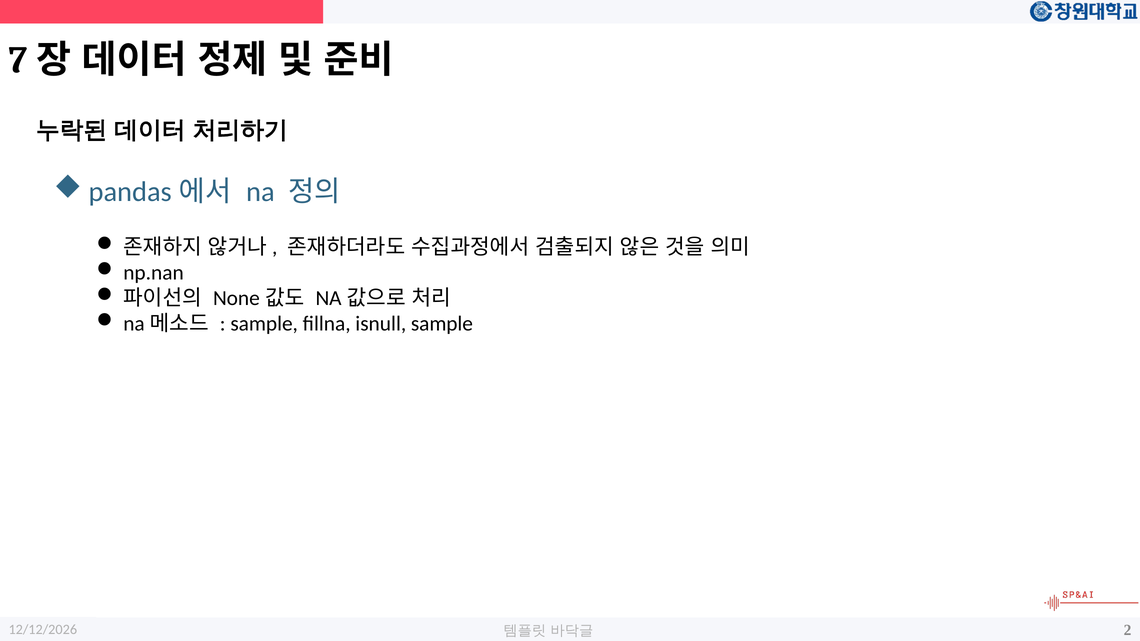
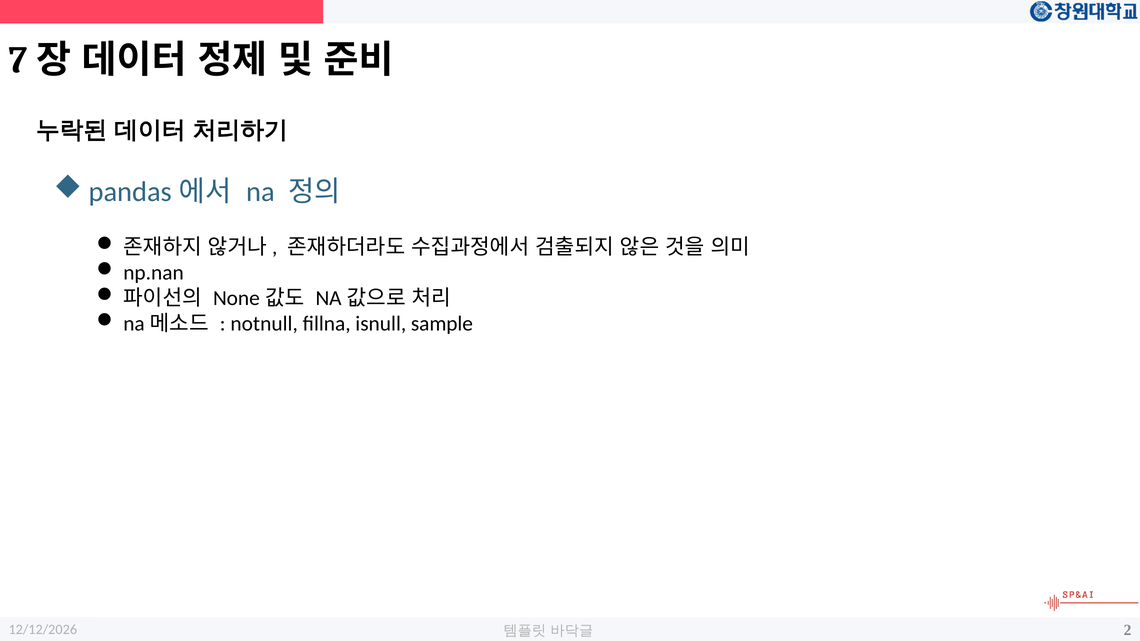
sample: sample -> notnull (264, 324)
